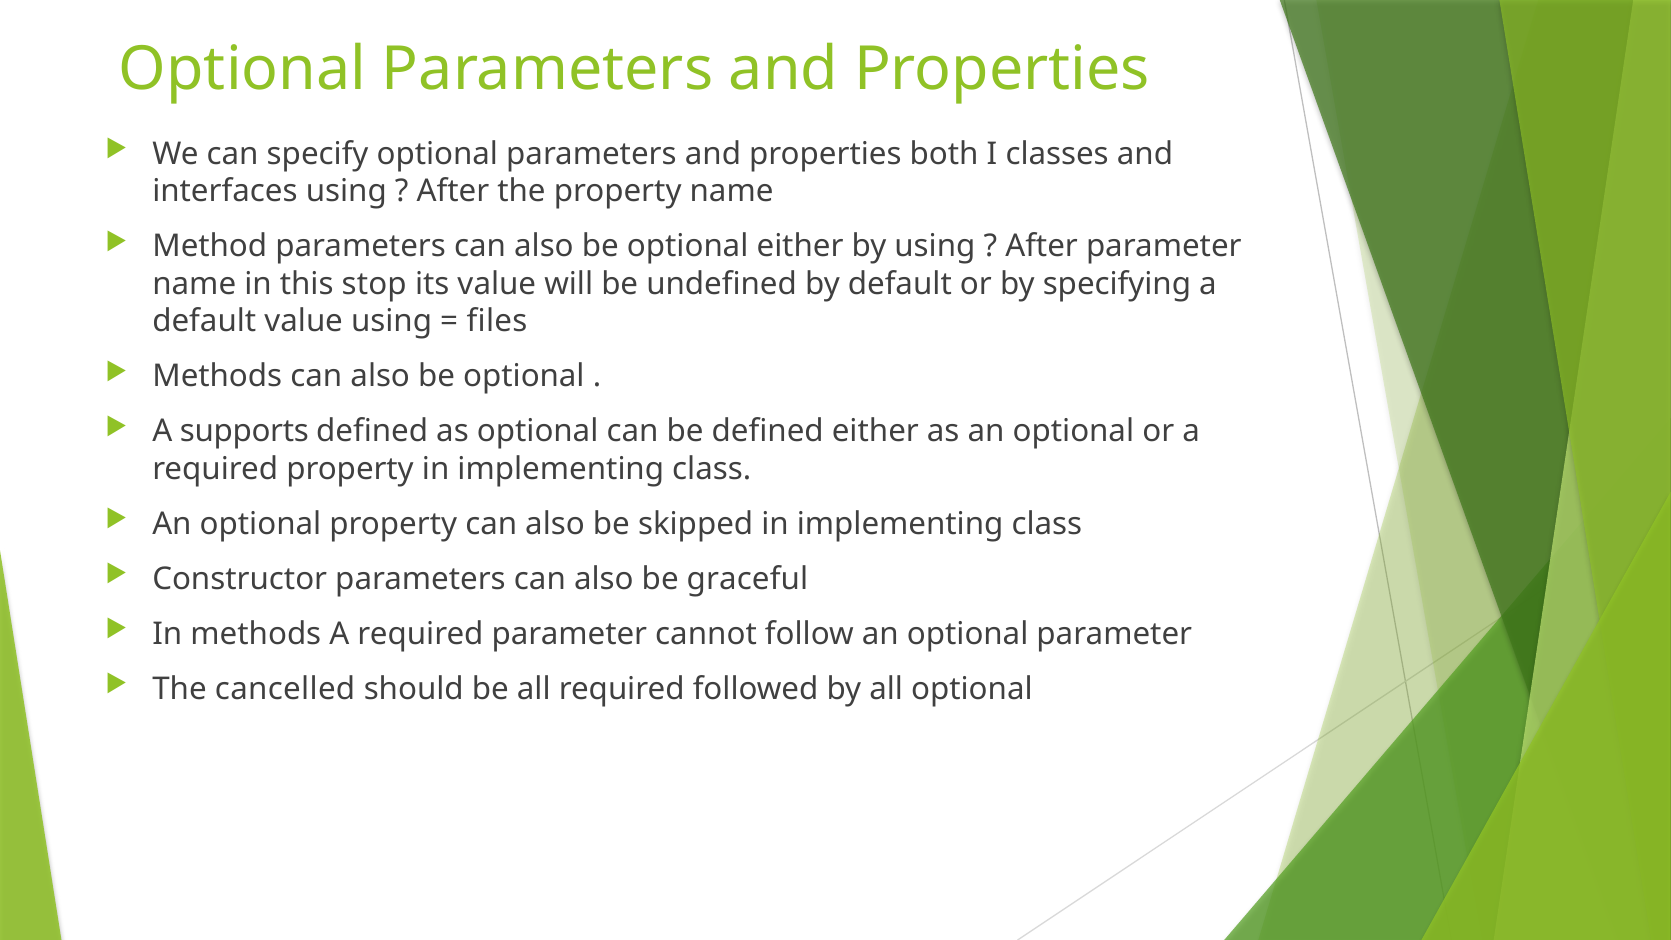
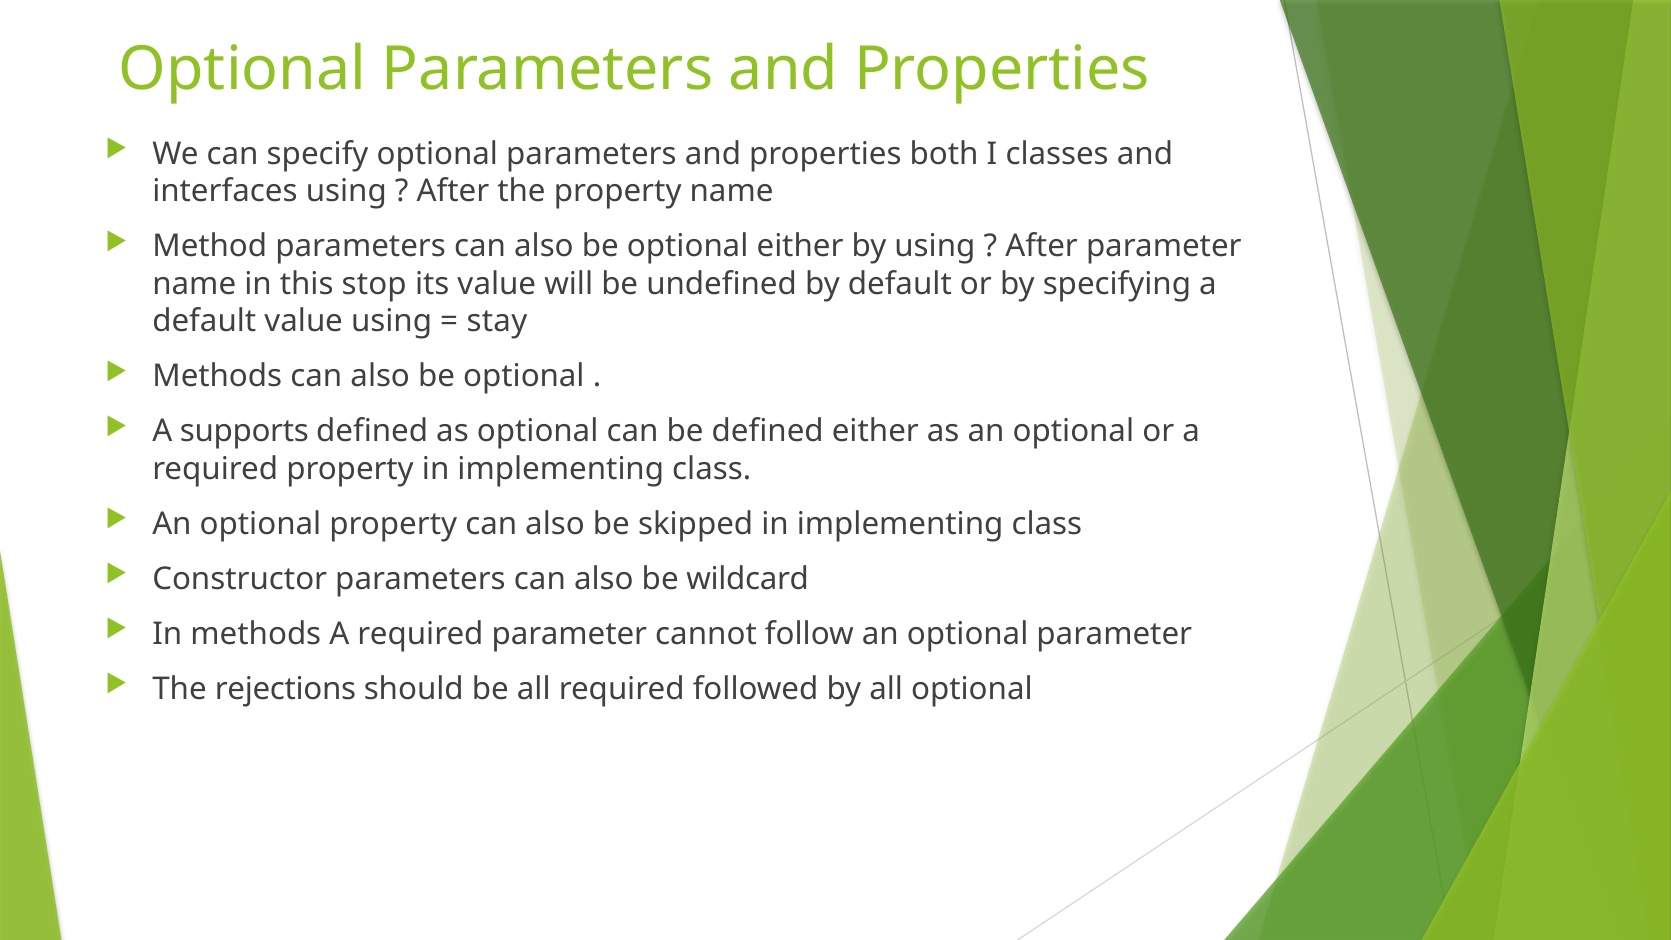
files: files -> stay (497, 322)
graceful: graceful -> wildcard (748, 579)
cancelled: cancelled -> rejections (285, 689)
